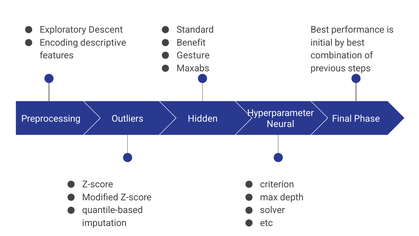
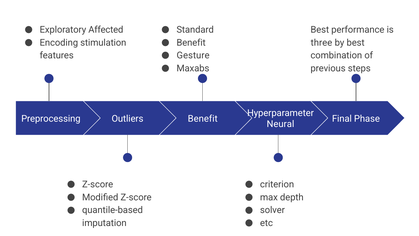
Descent: Descent -> Affected (106, 30)
descriptive: descriptive -> stimulation (103, 43)
initial: initial -> three (321, 43)
Hidden: Hidden -> Benefit (203, 118)
